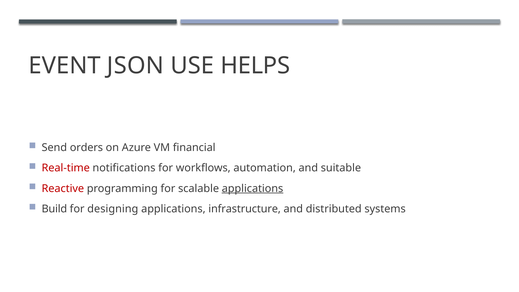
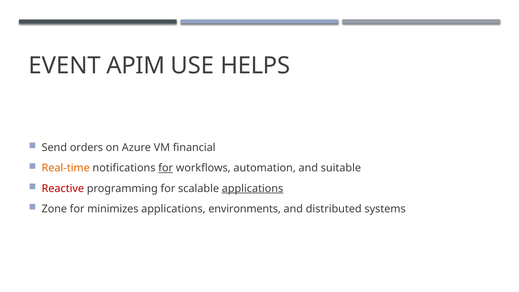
JSON: JSON -> APIM (136, 66)
Real-time colour: red -> orange (66, 168)
for underline: none -> present (166, 168)
Build: Build -> Zone (54, 209)
designing: designing -> minimizes (113, 209)
infrastructure: infrastructure -> environments (245, 209)
